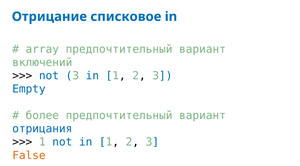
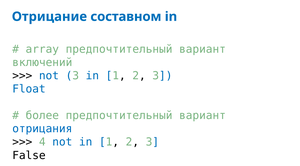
списковое: списковое -> составном (126, 17)
Empty: Empty -> Float (29, 89)
1: 1 -> 4 (42, 142)
False colour: orange -> black (29, 156)
